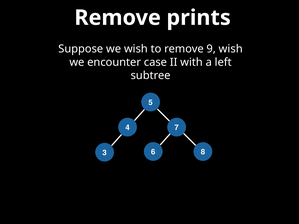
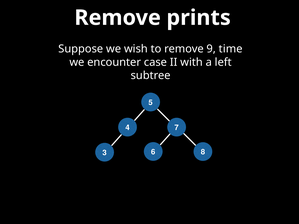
9 wish: wish -> time (231, 49)
